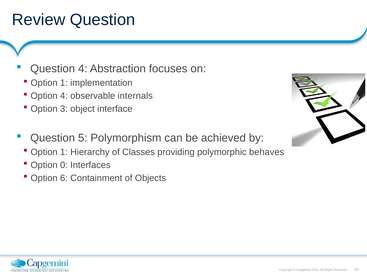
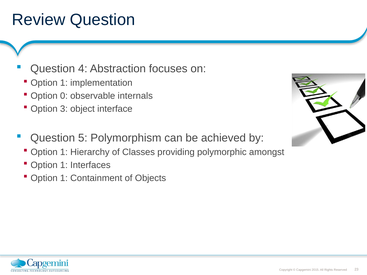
Option 4: 4 -> 0 (64, 96)
behaves: behaves -> amongst (267, 152)
0: 0 -> 1 (64, 165)
6: 6 -> 1 (64, 178)
